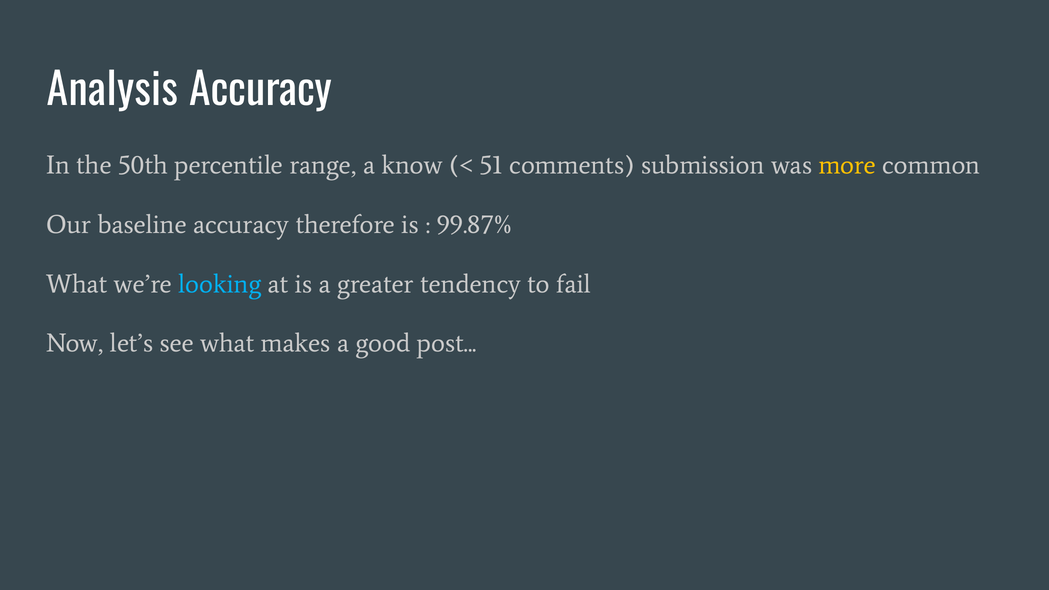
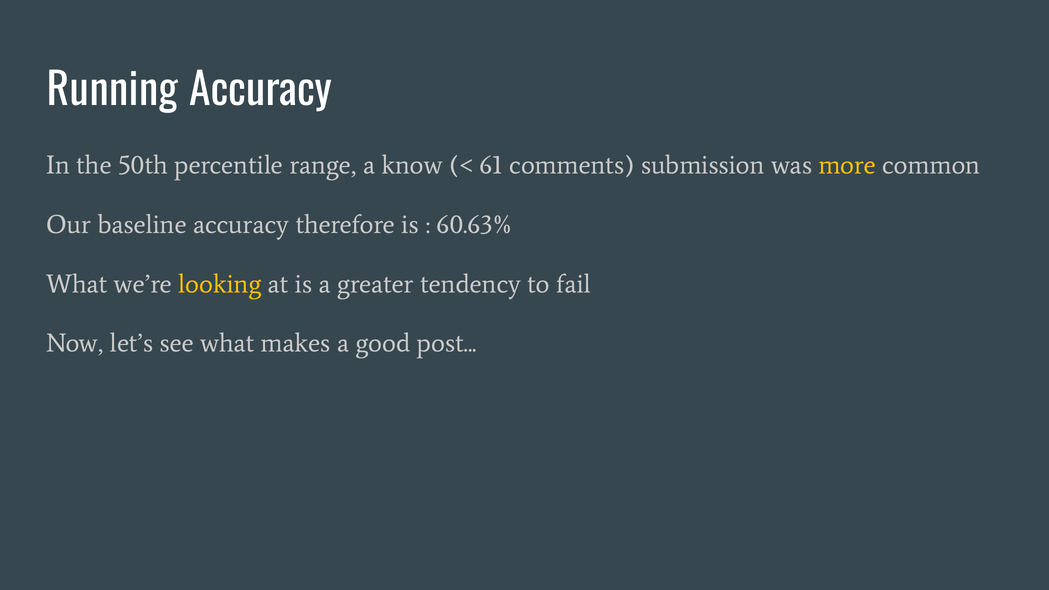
Analysis: Analysis -> Running (112, 91)
51: 51 -> 61 (491, 165)
99.87%: 99.87% -> 60.63% (475, 224)
looking colour: light blue -> yellow (220, 284)
